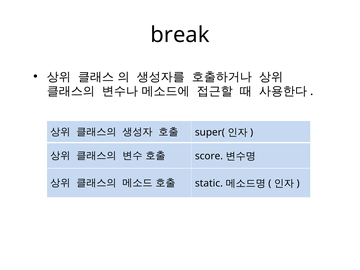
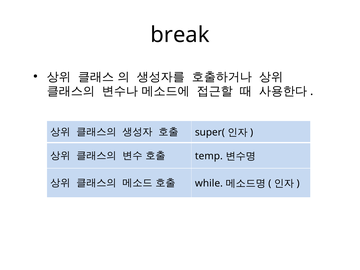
score: score -> temp (209, 156)
static: static -> while (209, 183)
